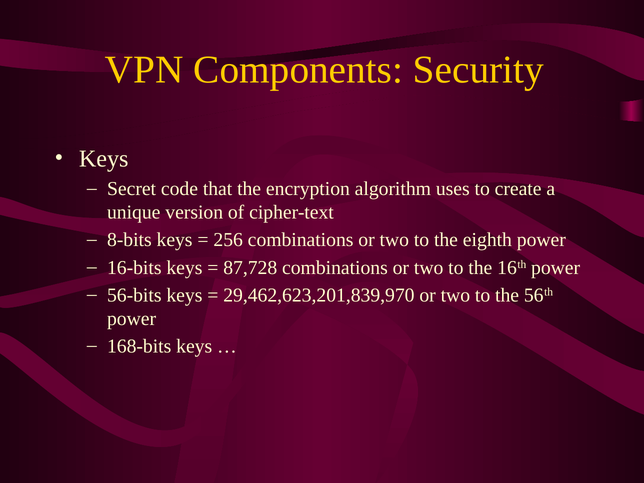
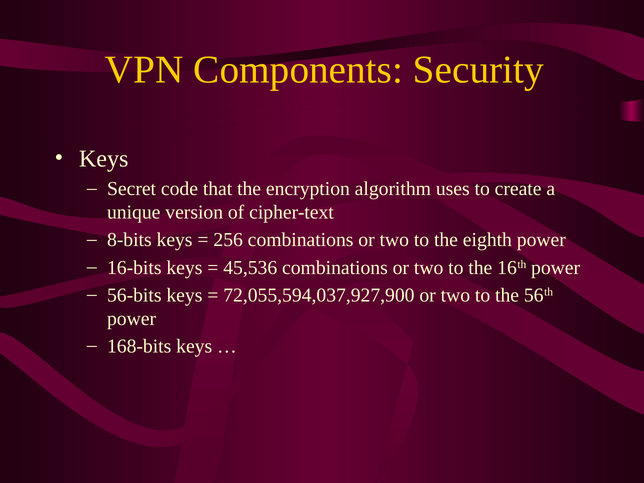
87,728: 87,728 -> 45,536 (250, 268)
29,462,623,201,839,970: 29,462,623,201,839,970 -> 72,055,594,037,927,900 (319, 295)
